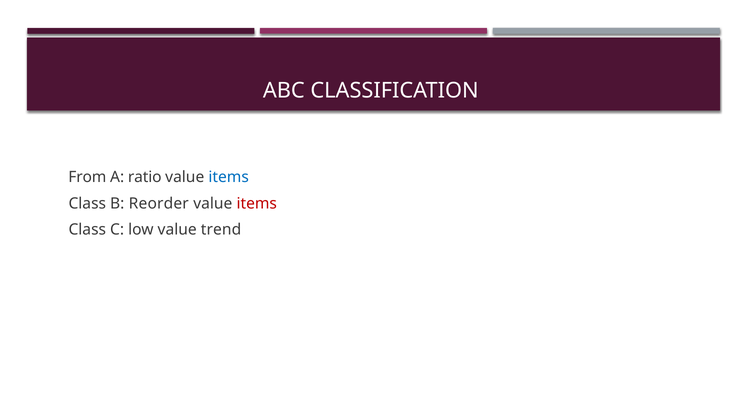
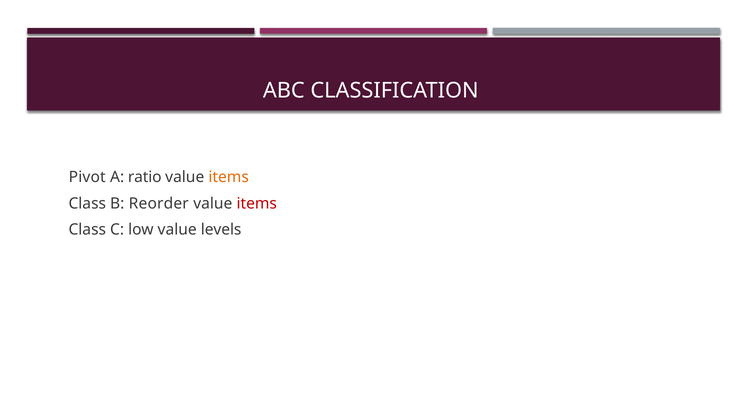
From: From -> Pivot (87, 177)
items colour: blue -> orange (229, 177)
trend: trend -> levels (221, 230)
